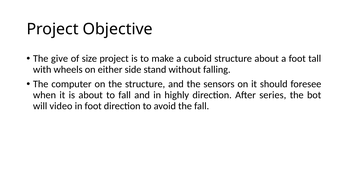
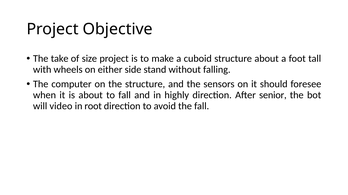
give: give -> take (60, 59)
series: series -> senior (273, 95)
in foot: foot -> root (93, 106)
